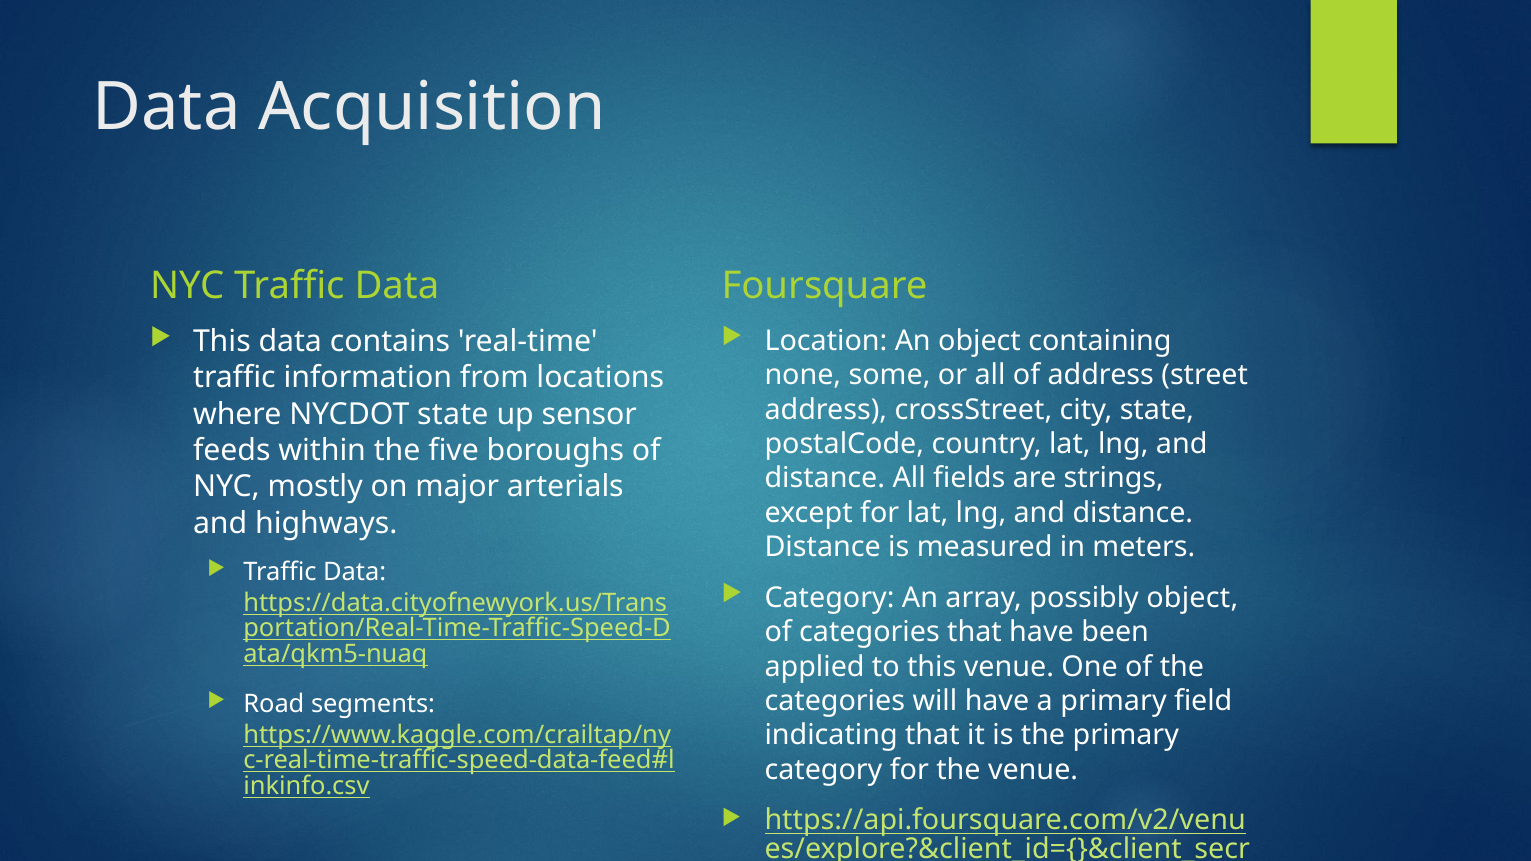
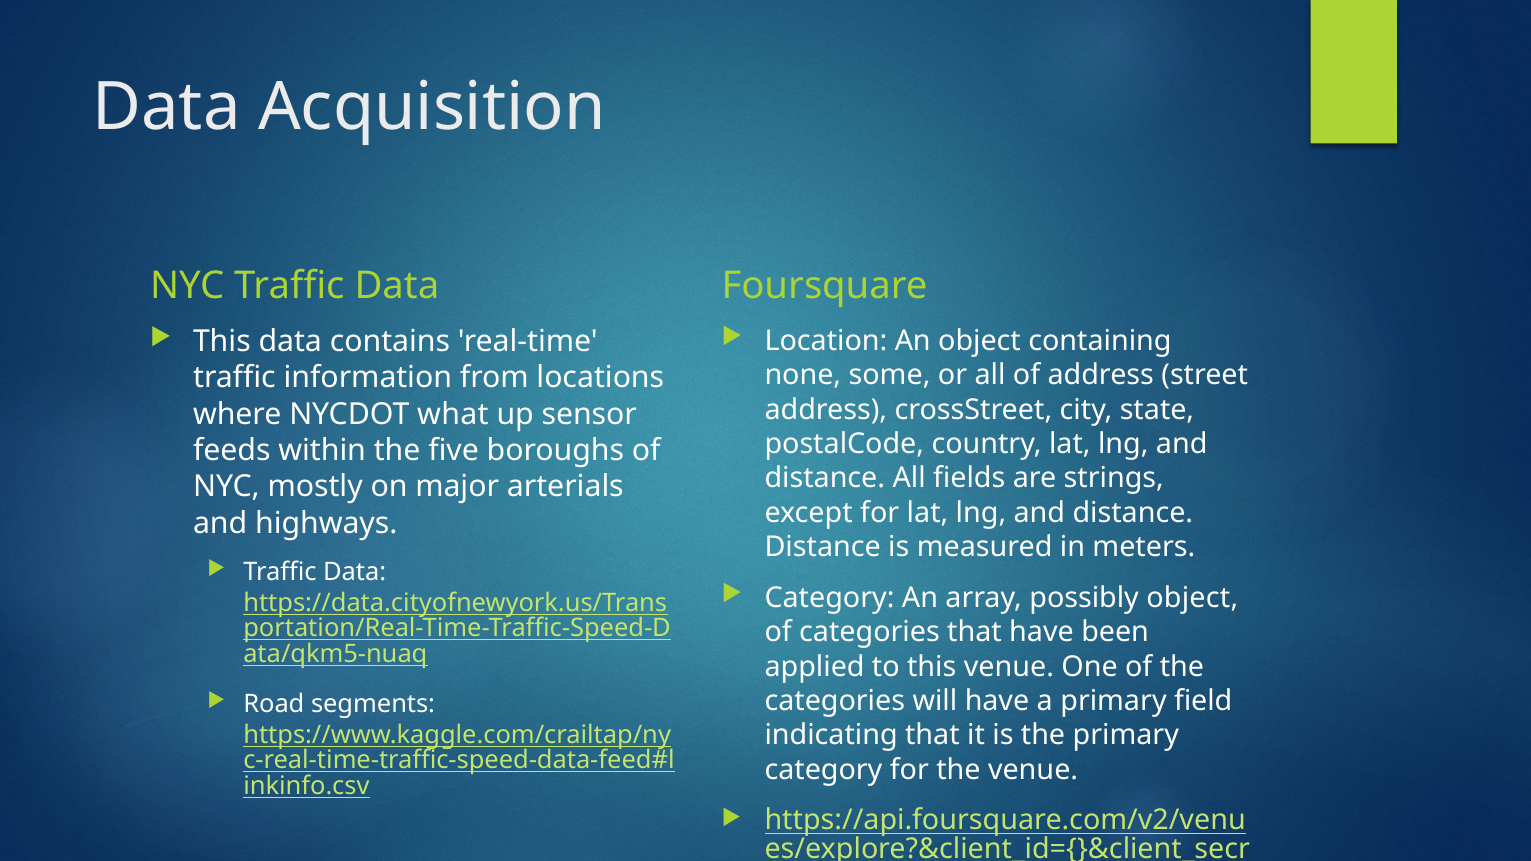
NYCDOT state: state -> what (453, 414)
